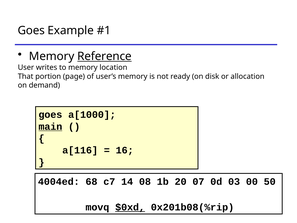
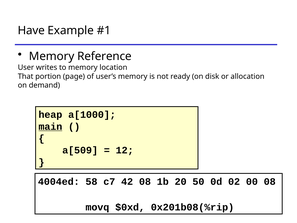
Goes: Goes -> Have (31, 30)
Reference underline: present -> none (104, 56)
goes: goes -> heap (50, 115)
a[116: a[116 -> a[509 (80, 150)
16: 16 -> 12 (125, 150)
68: 68 -> 58 (91, 181)
14: 14 -> 42 (127, 181)
07: 07 -> 50 (198, 181)
03: 03 -> 02 (234, 181)
00 50: 50 -> 08 (270, 181)
$0xd underline: present -> none (130, 207)
